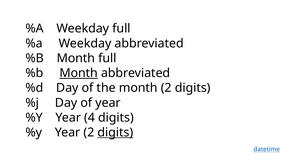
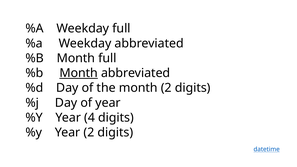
digits underline: present -> none (115, 132)
